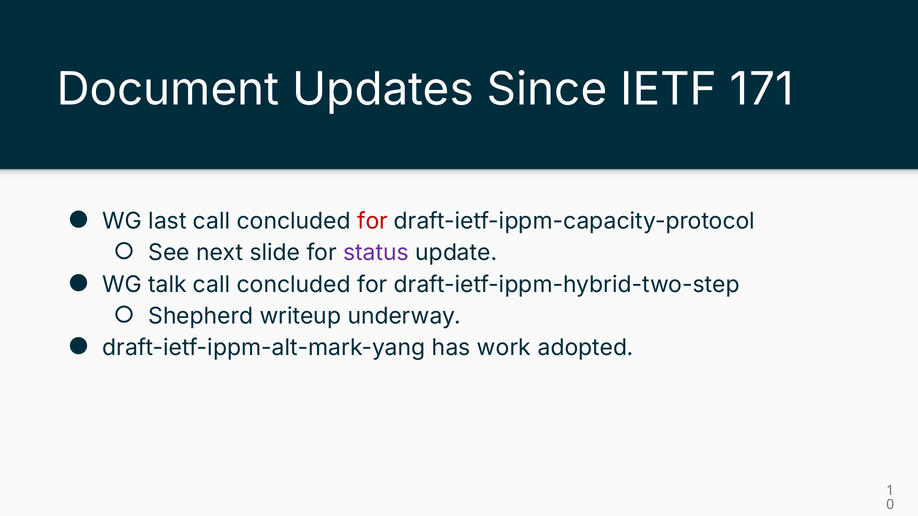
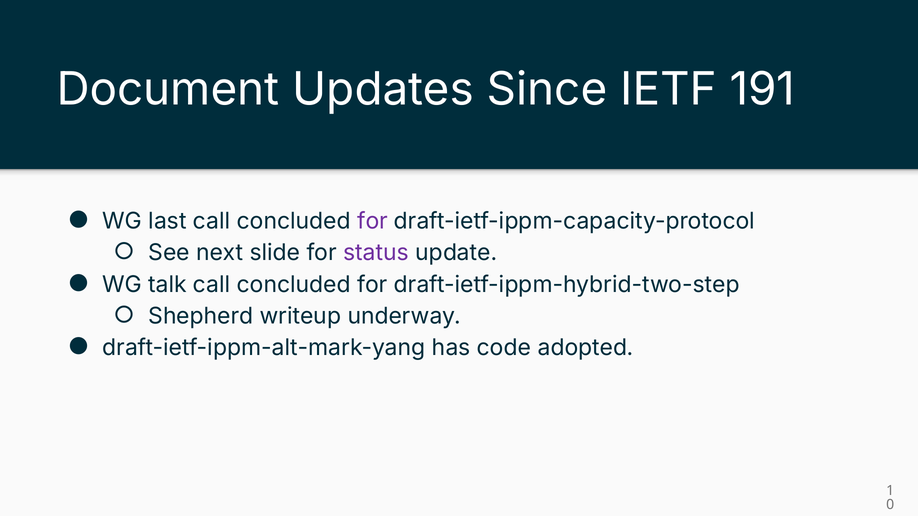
171: 171 -> 191 (762, 90)
for colour: red -> purple (372, 221)
work: work -> code (504, 348)
